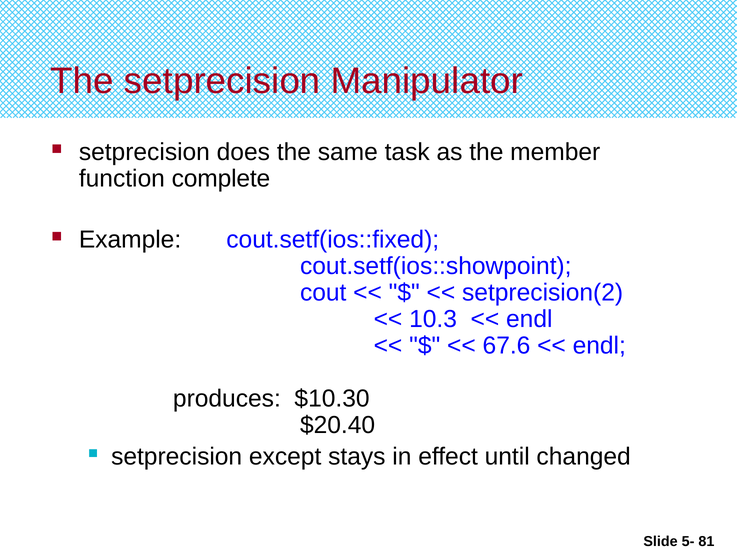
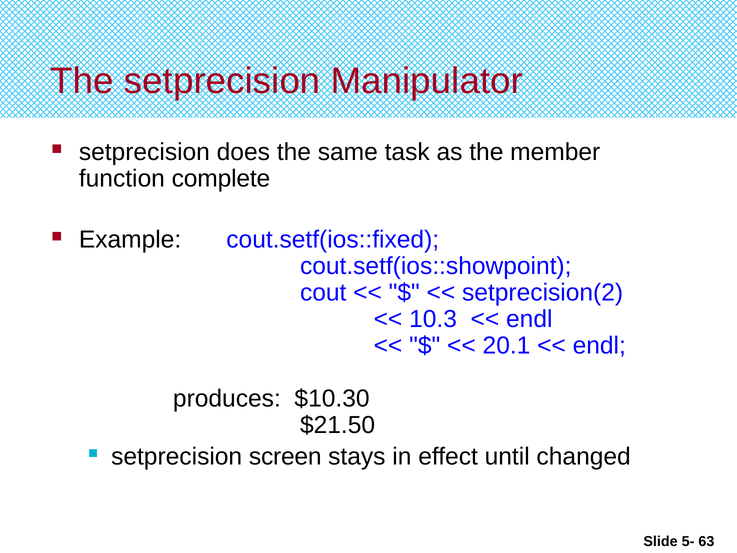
67.6: 67.6 -> 20.1 (506, 345)
$20.40: $20.40 -> $21.50 (338, 425)
except: except -> screen (285, 456)
81: 81 -> 63 (706, 541)
